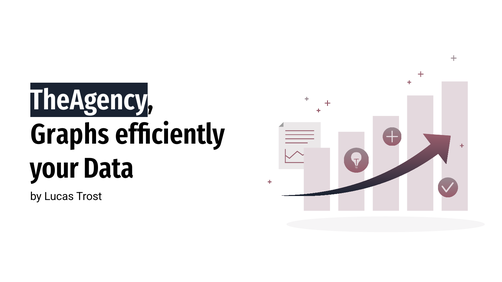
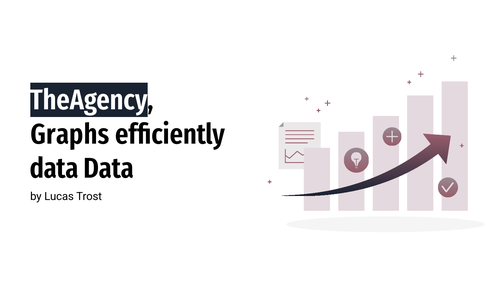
your: your -> data (54, 169)
